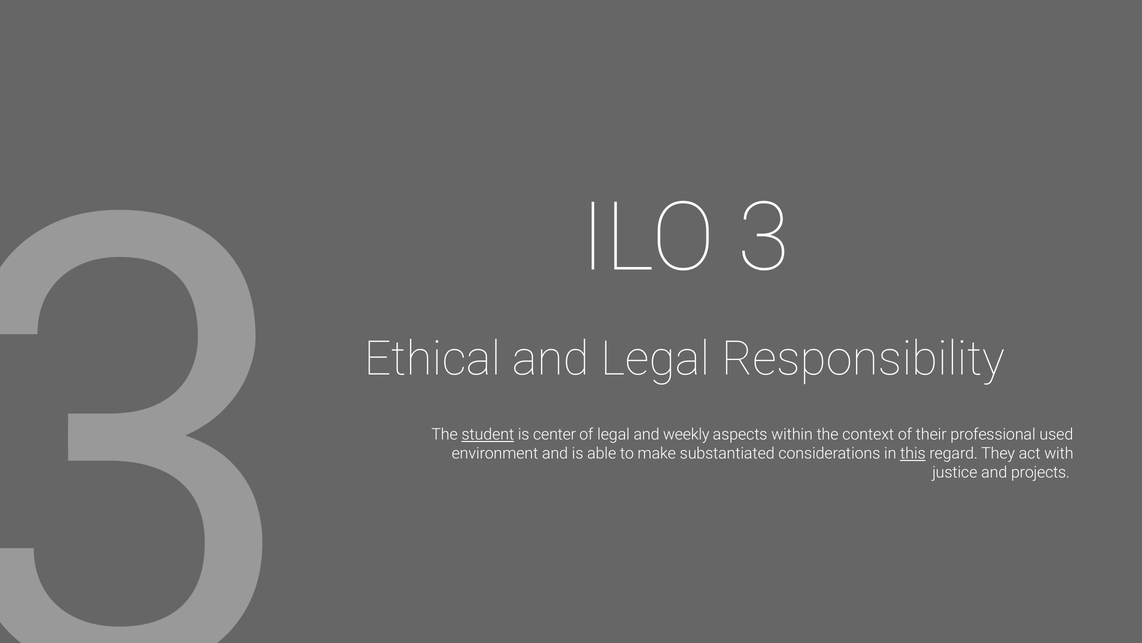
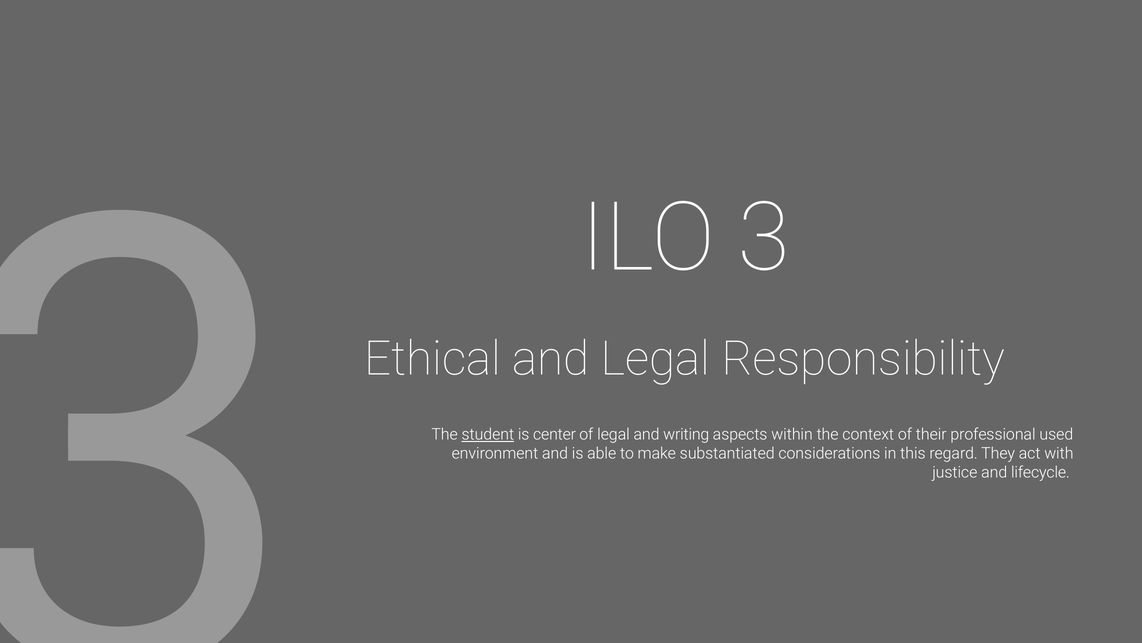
weekly: weekly -> writing (686, 434)
this underline: present -> none (913, 453)
projects: projects -> lifecycle (1040, 472)
